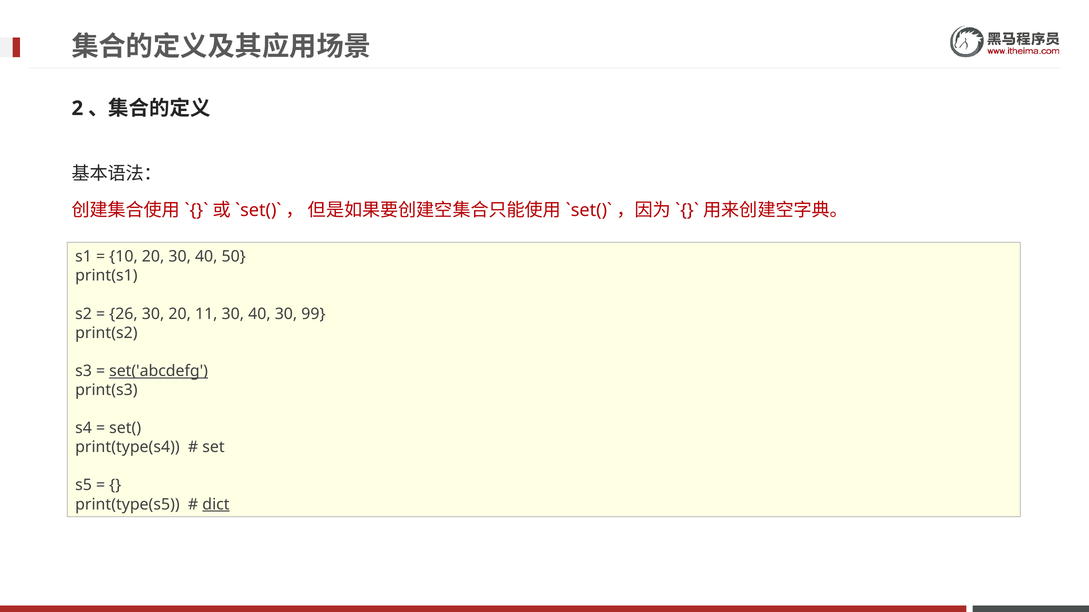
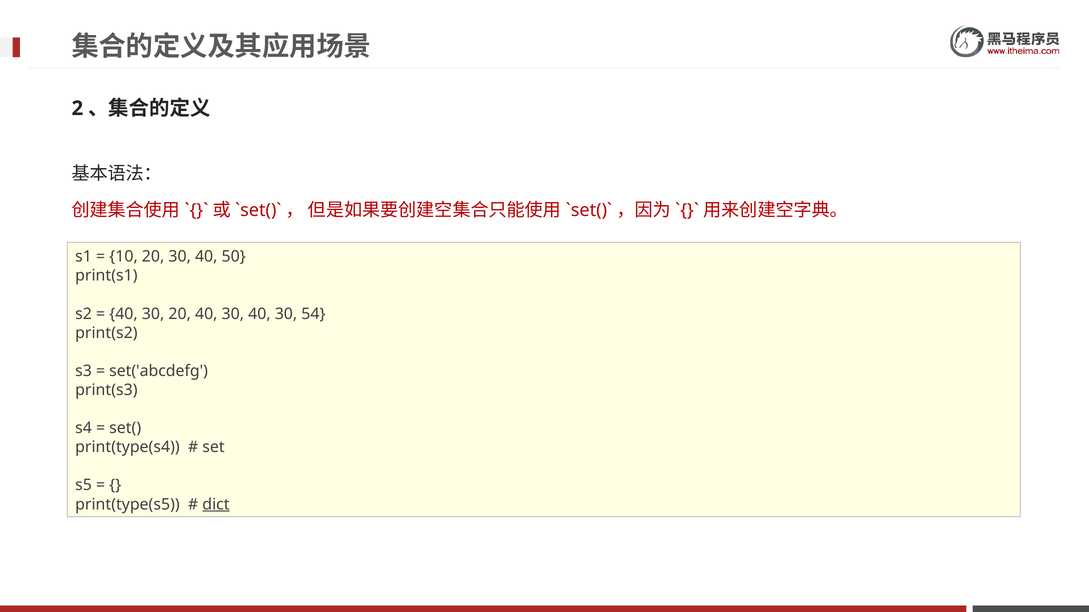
26: 26 -> 40 (123, 314)
20 11: 11 -> 40 (206, 314)
99: 99 -> 54 (313, 314)
set('abcdefg underline: present -> none (159, 371)
